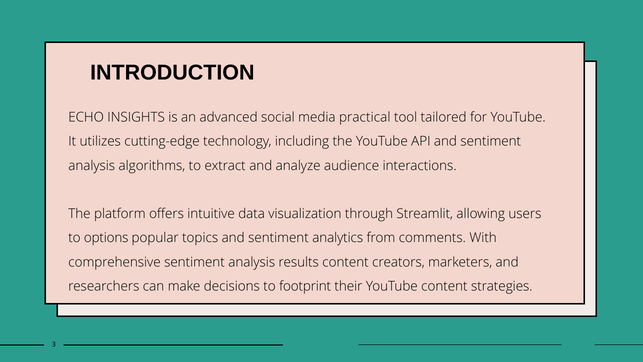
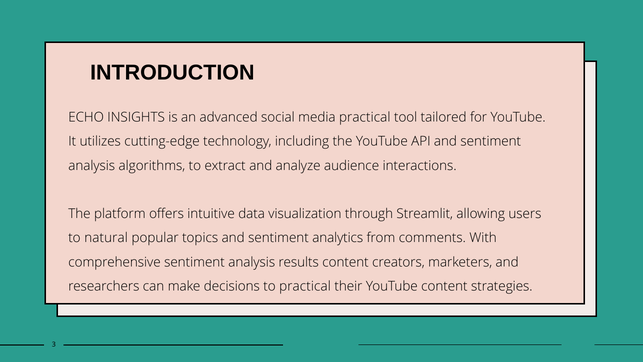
options: options -> natural (106, 238)
to footprint: footprint -> practical (305, 286)
